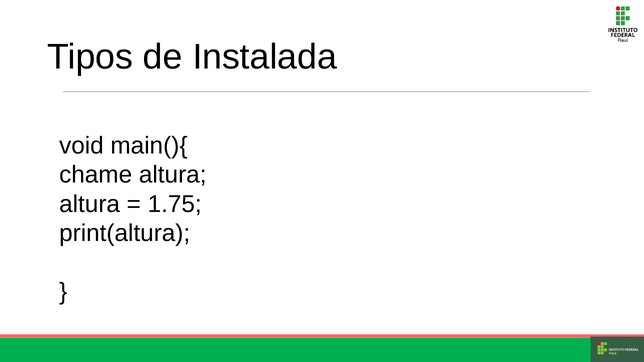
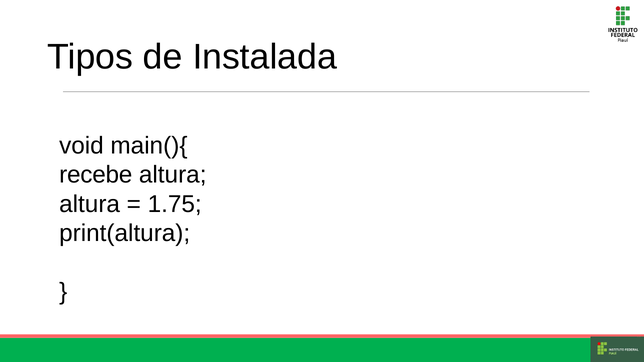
chame: chame -> recebe (96, 175)
